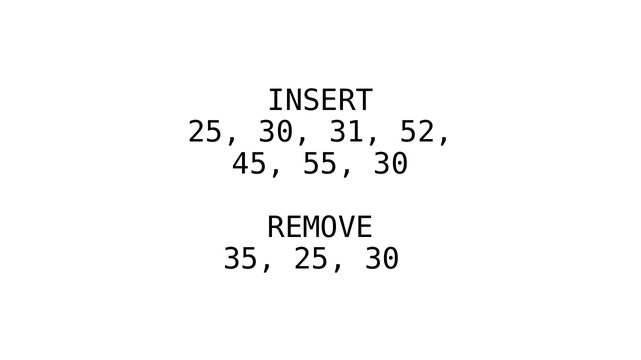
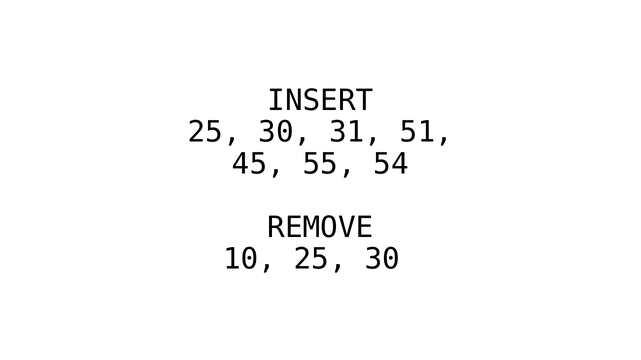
52: 52 -> 51 (426, 132)
55 30: 30 -> 54 (391, 164)
35: 35 -> 10 (250, 260)
